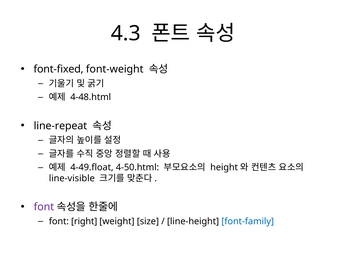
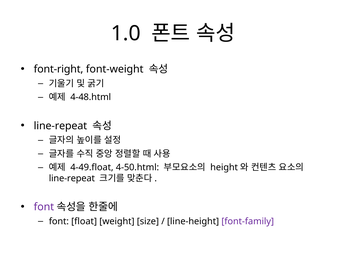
4.3: 4.3 -> 1.0 (126, 33)
font-fixed: font-fixed -> font-right (59, 69)
line-visible: line-visible -> line-repeat (72, 179)
right: right -> float (84, 222)
font-family colour: blue -> purple (248, 222)
